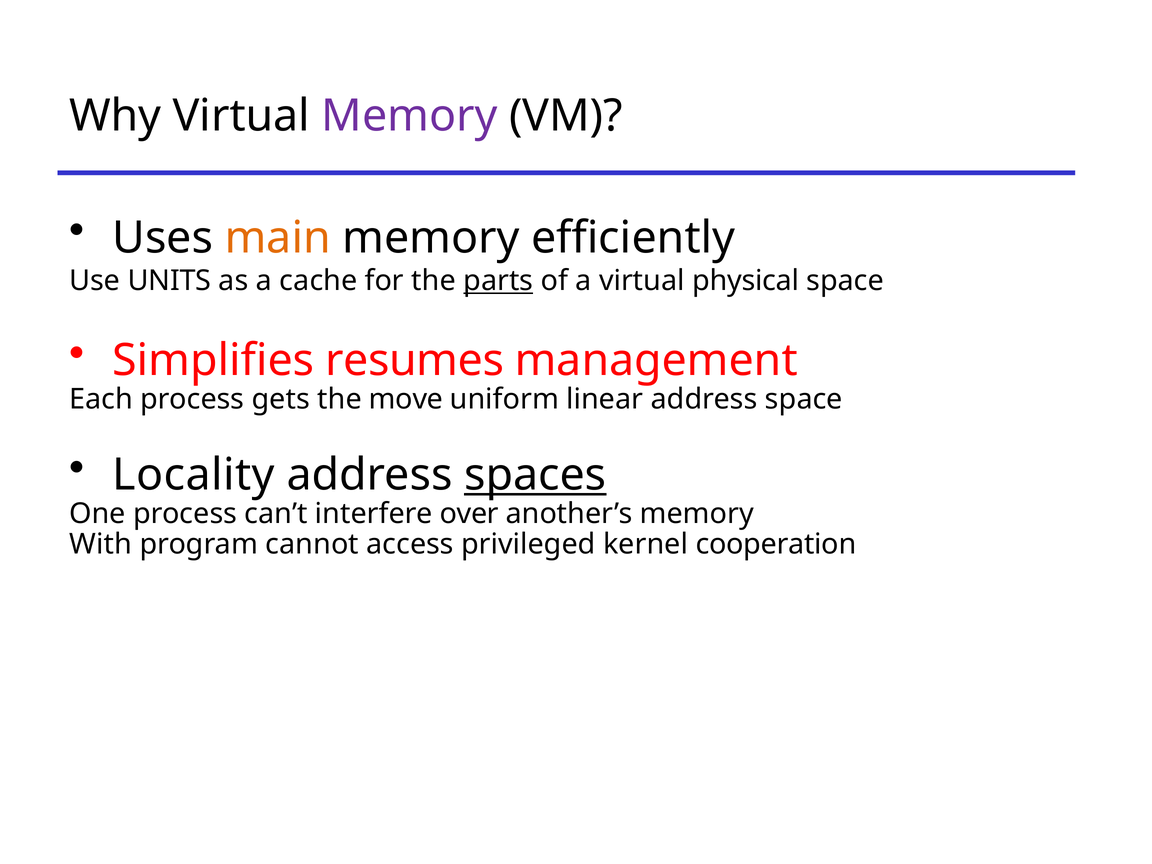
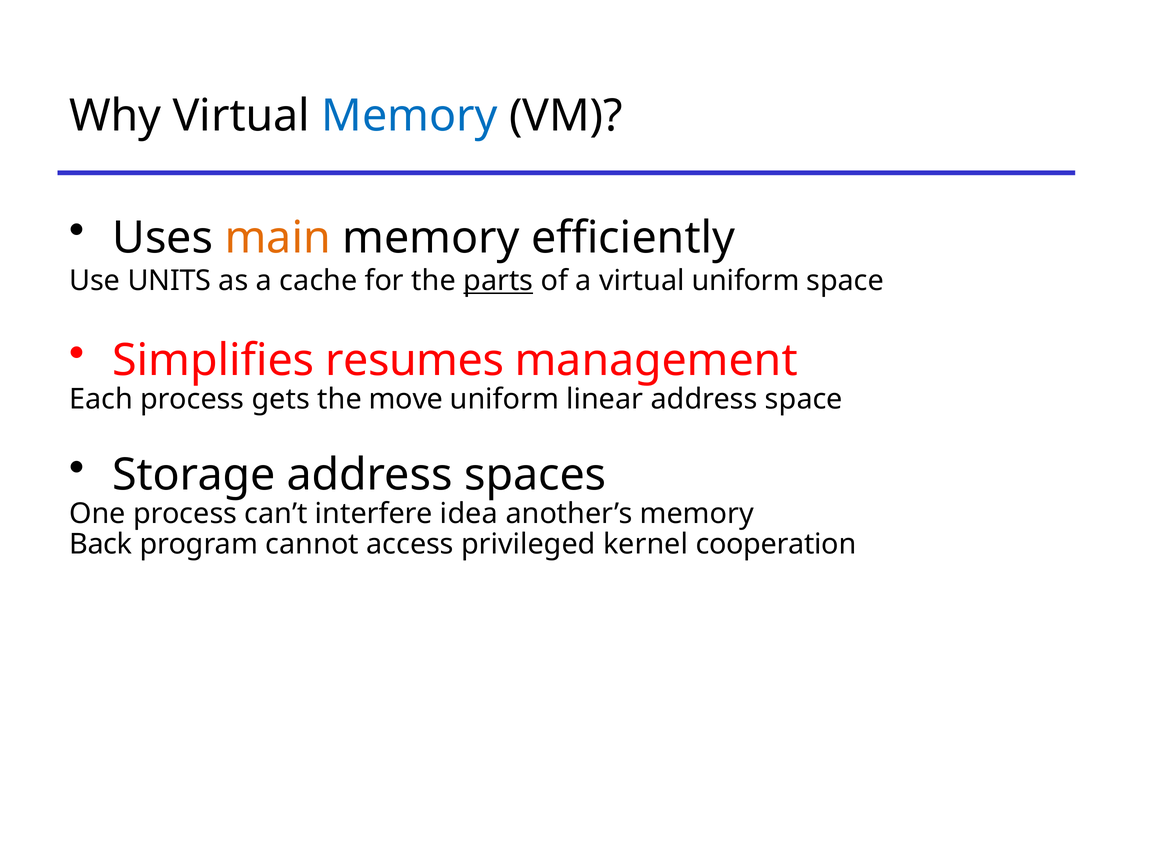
Memory colour: purple -> blue (410, 116)
virtual physical: physical -> uniform (746, 281)
Locality: Locality -> Storage (194, 475)
spaces underline: present -> none (535, 475)
over: over -> idea (469, 514)
With: With -> Back (101, 544)
